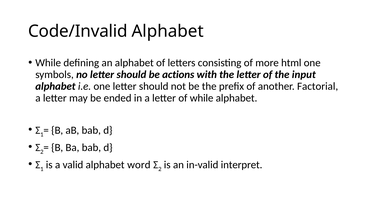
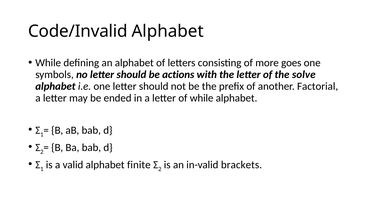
html: html -> goes (291, 63)
input: input -> solve (304, 75)
word: word -> finite (139, 165)
interpret: interpret -> brackets (242, 165)
